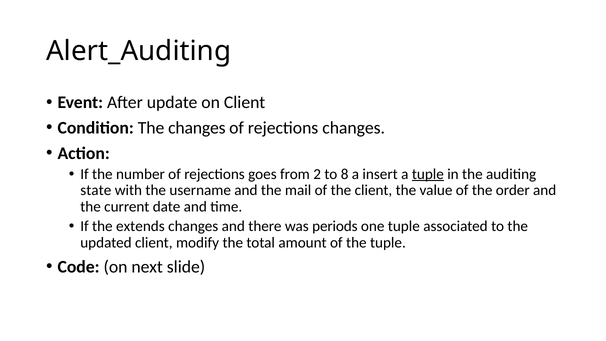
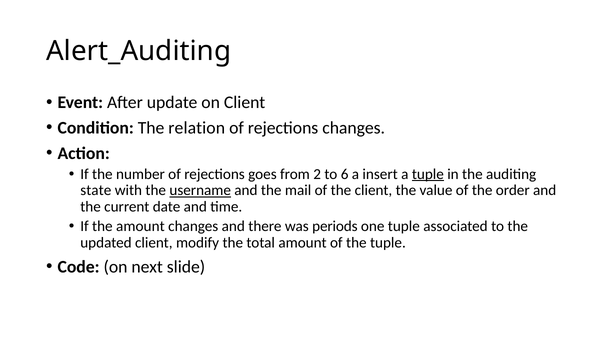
The changes: changes -> relation (197, 128)
8: 8 -> 6 (345, 174)
username underline: none -> present (200, 190)
the extends: extends -> amount (140, 226)
